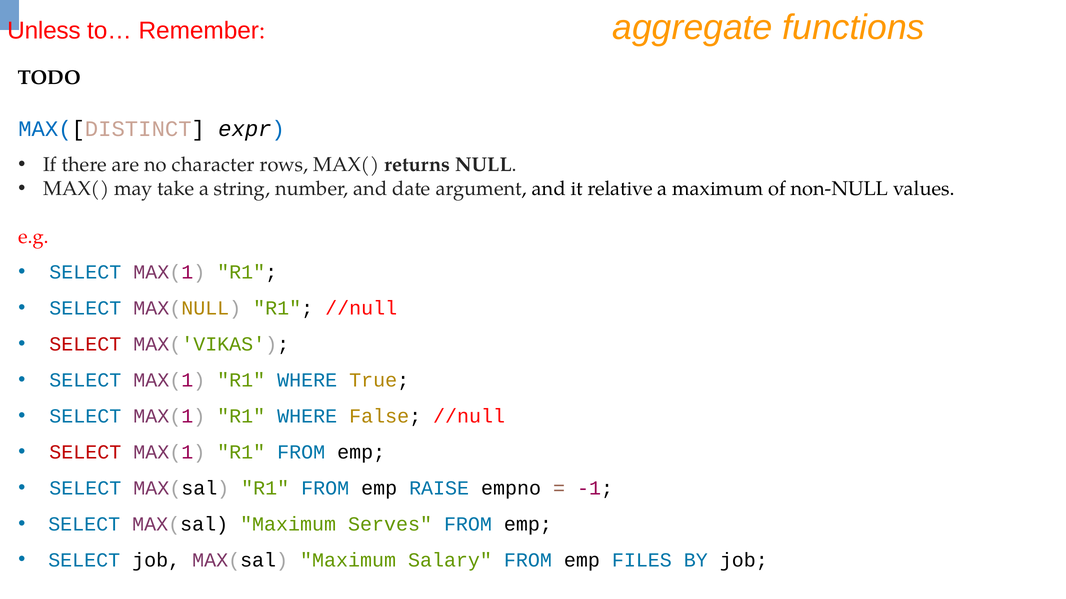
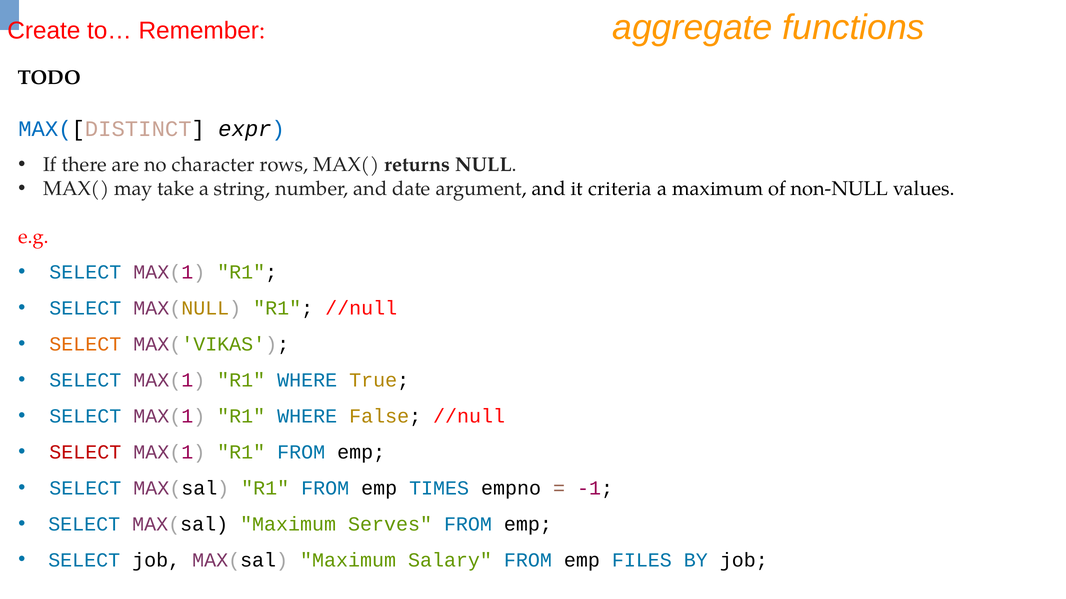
Unless: Unless -> Create (44, 30)
relative: relative -> criteria (620, 189)
SELECT colour: red -> orange (85, 345)
RAISE: RAISE -> TIMES (439, 489)
